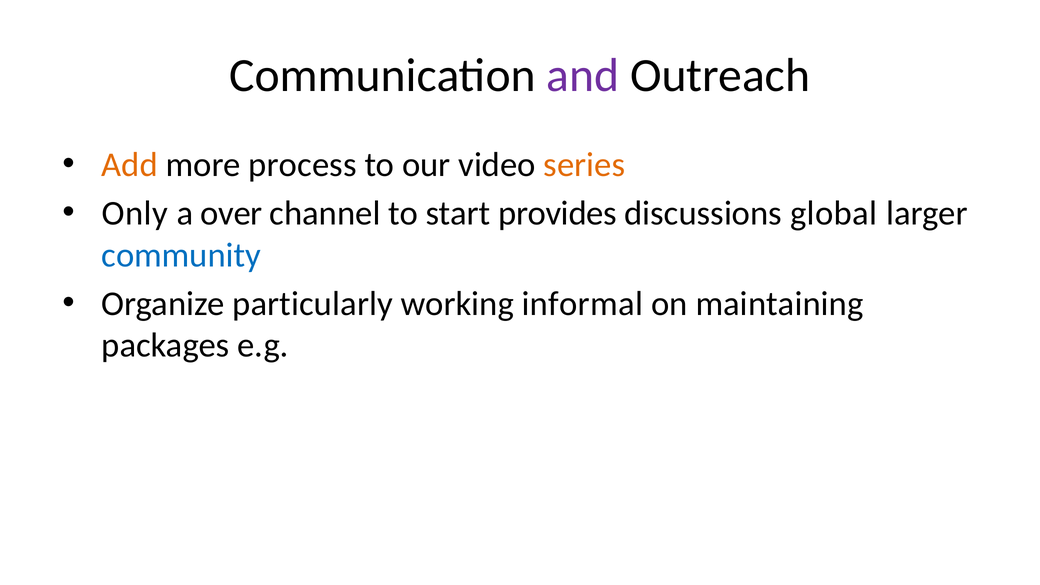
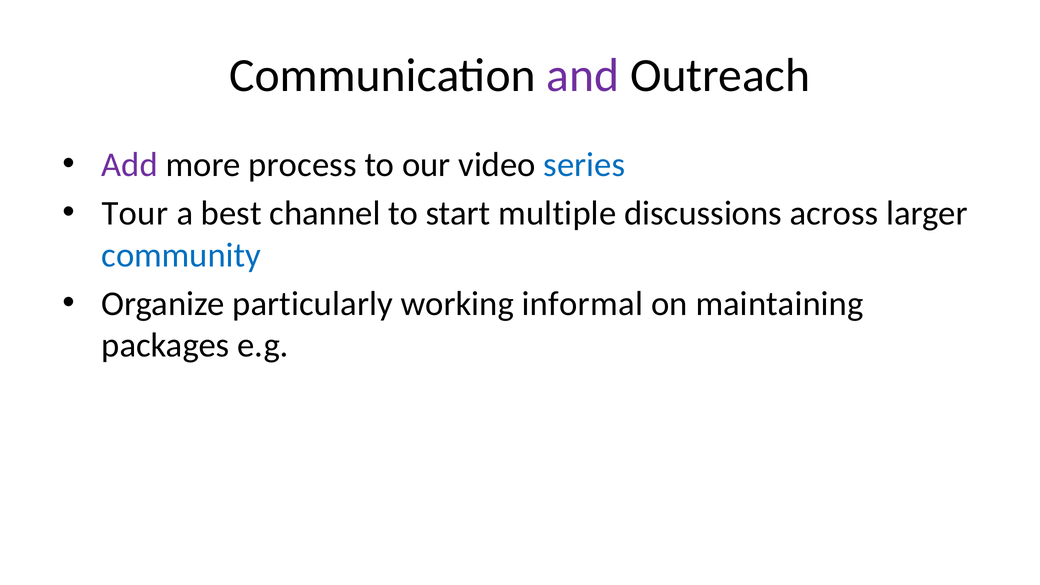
Add colour: orange -> purple (130, 165)
series colour: orange -> blue (584, 165)
Only: Only -> Tour (135, 213)
over: over -> best (231, 213)
provides: provides -> multiple (557, 213)
global: global -> across (834, 213)
